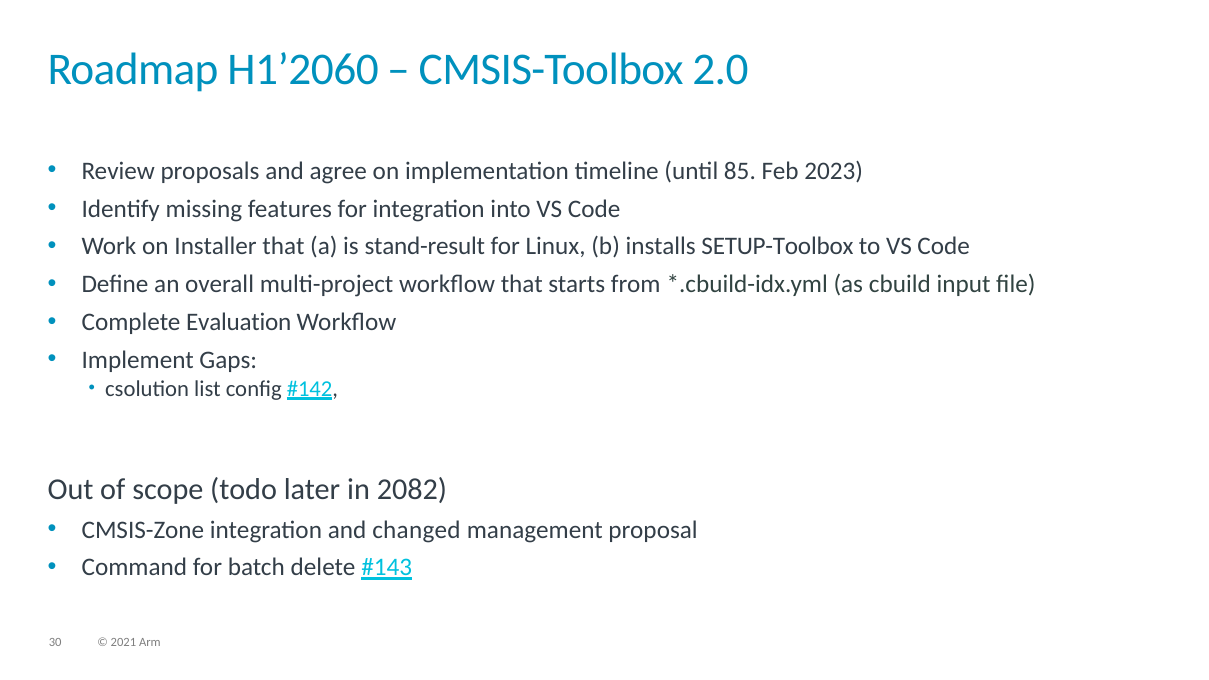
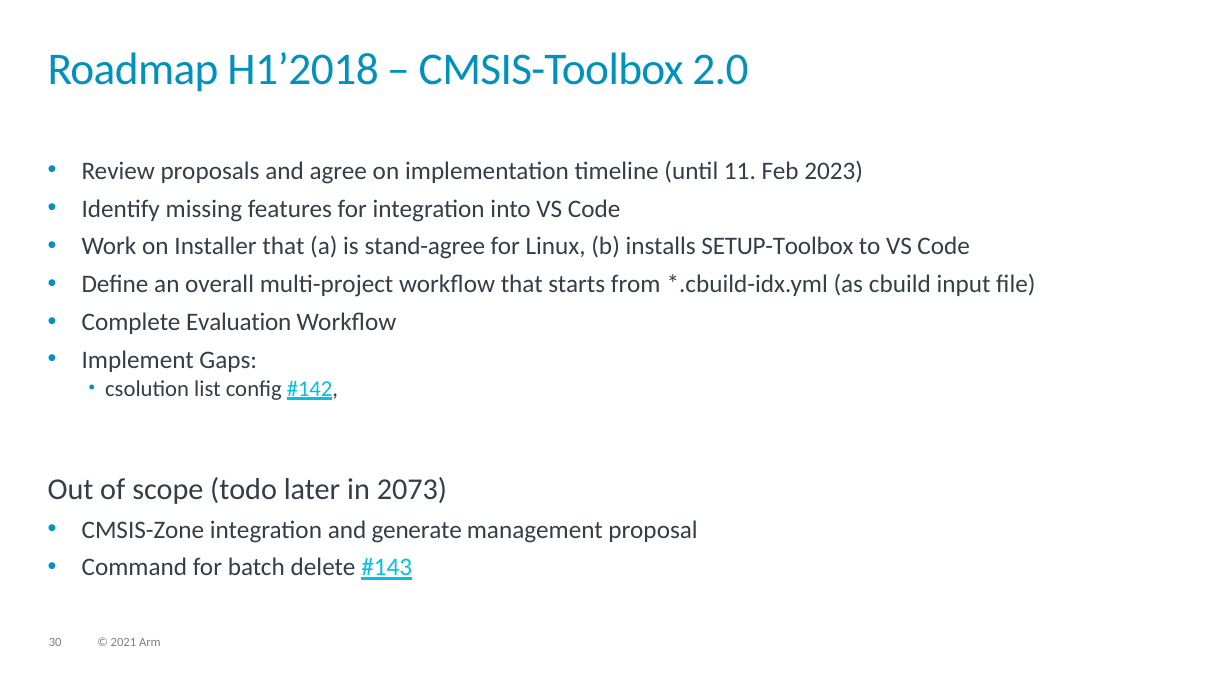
H1’2060: H1’2060 -> H1’2018 (303, 69)
85: 85 -> 11 (740, 171)
stand-result: stand-result -> stand-agree (425, 247)
2082: 2082 -> 2073 (412, 489)
changed: changed -> generate (417, 530)
